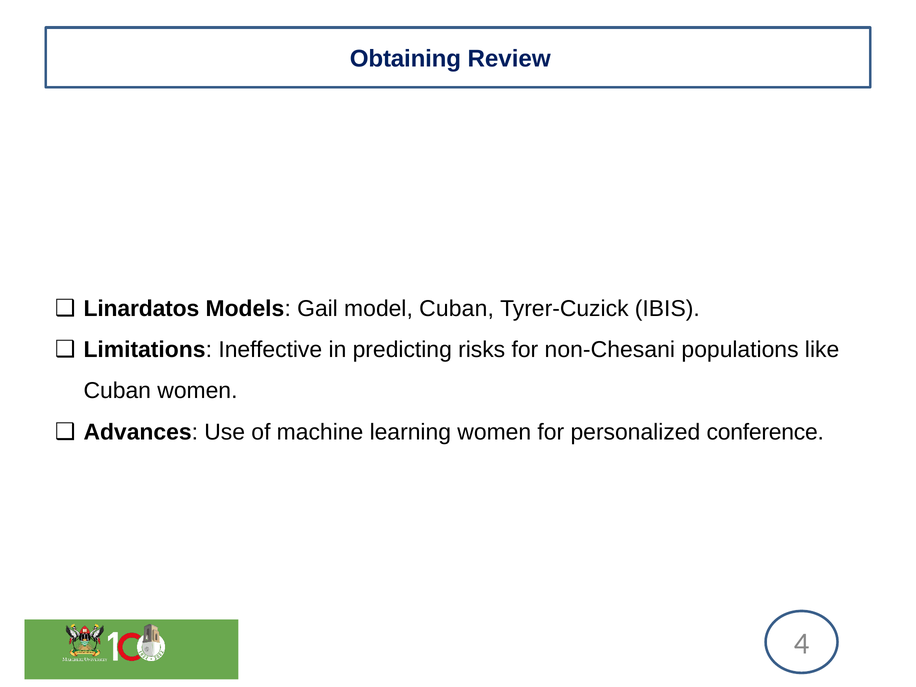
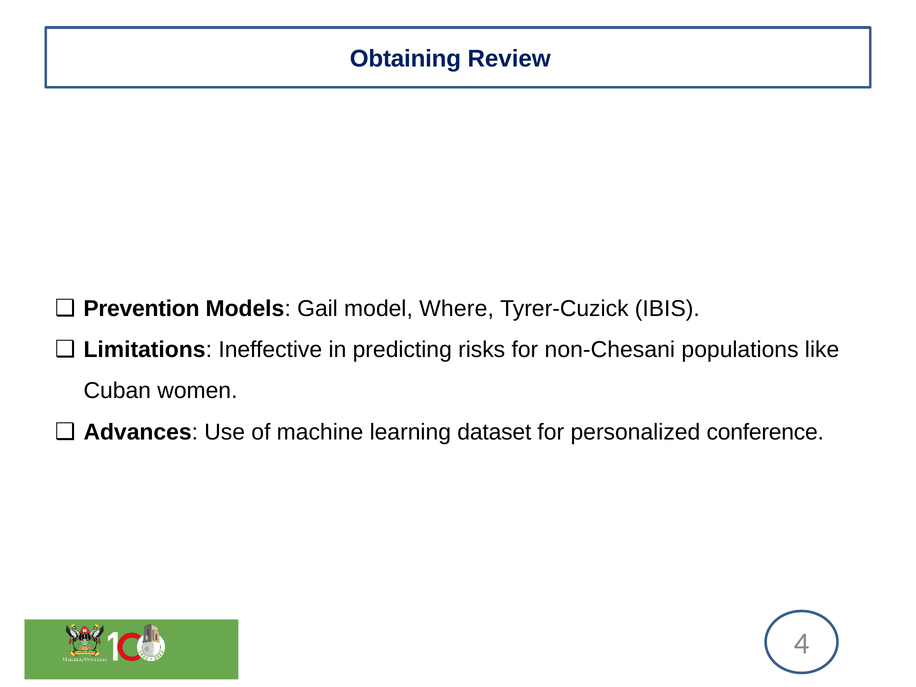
Linardatos: Linardatos -> Prevention (141, 308)
model Cuban: Cuban -> Where (457, 308)
learning women: women -> dataset (494, 432)
